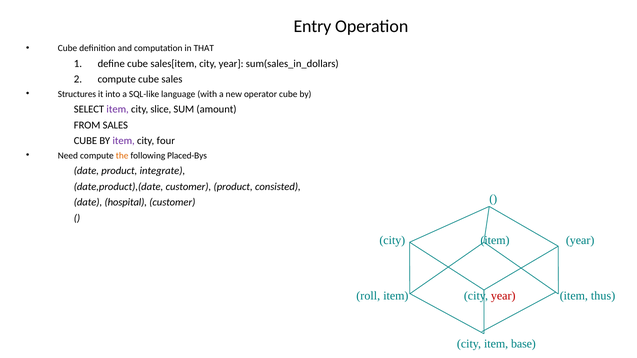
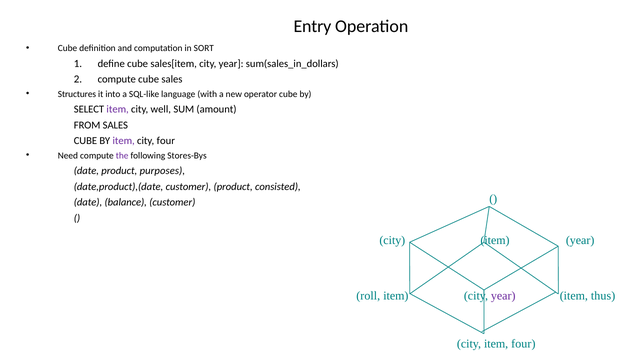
THAT: THAT -> SORT (204, 48)
slice: slice -> well (161, 109)
the colour: orange -> purple (122, 156)
Placed-Bys: Placed-Bys -> Stores-Bys (187, 156)
integrate: integrate -> purposes (162, 171)
hospital: hospital -> balance (126, 203)
year colour: red -> purple (503, 296)
item base: base -> four (523, 344)
